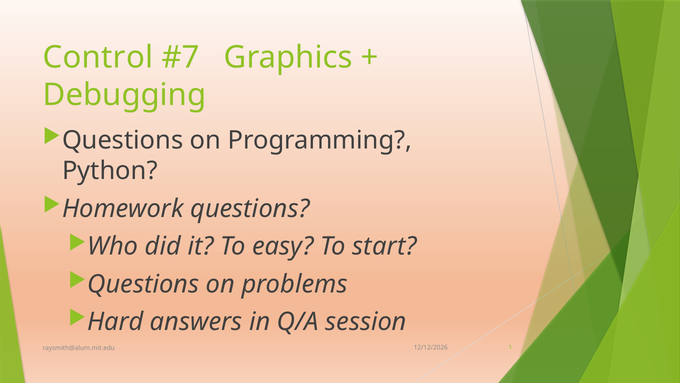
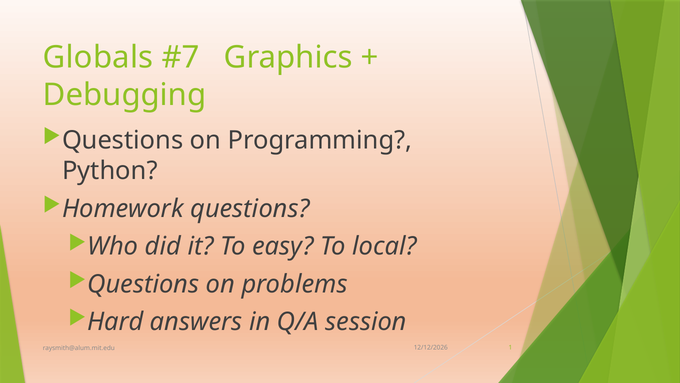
Control: Control -> Globals (98, 57)
start: start -> local (385, 246)
